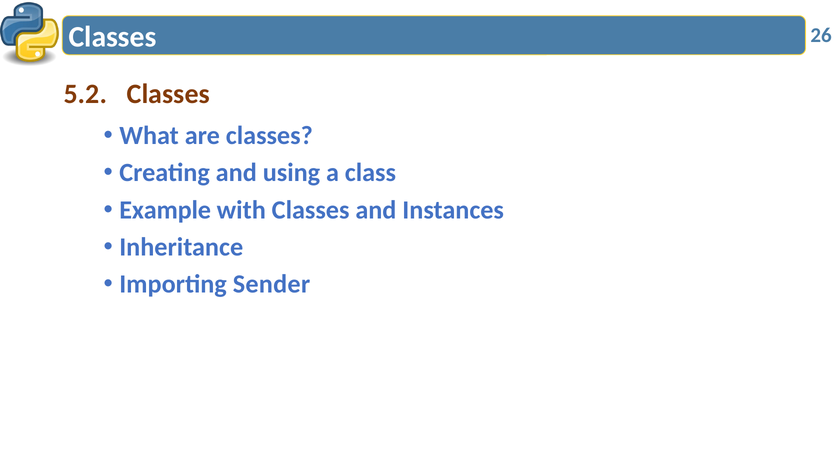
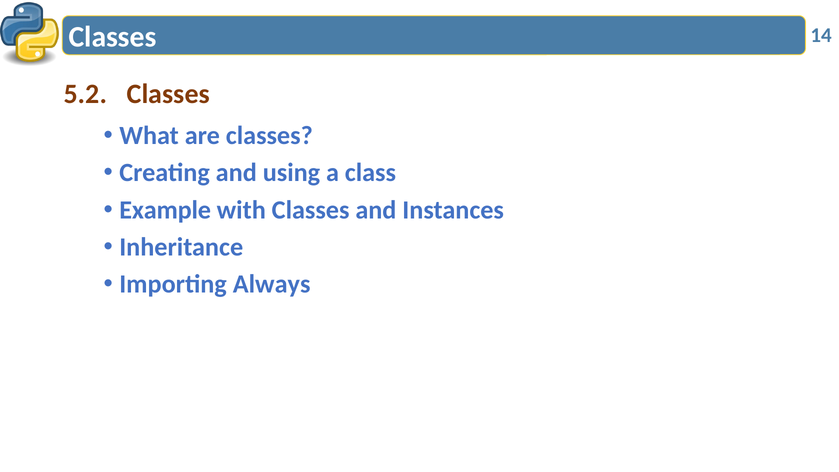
26: 26 -> 14 (821, 35)
Sender: Sender -> Always (272, 284)
